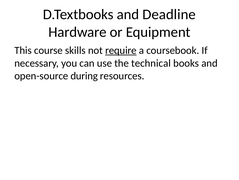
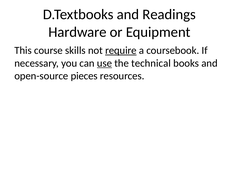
Deadline: Deadline -> Readings (169, 14)
use underline: none -> present (104, 63)
during: during -> pieces (84, 76)
